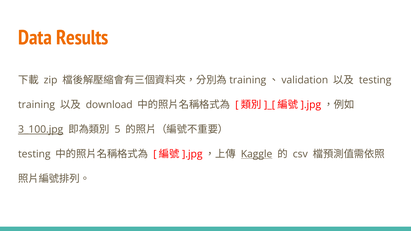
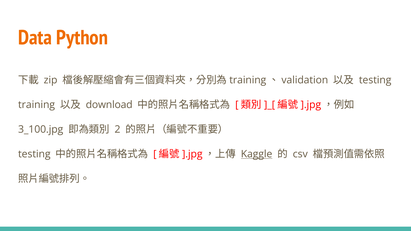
Results: Results -> Python (82, 38)
3_100.jpg underline: present -> none (41, 130)
5: 5 -> 2 (117, 130)
